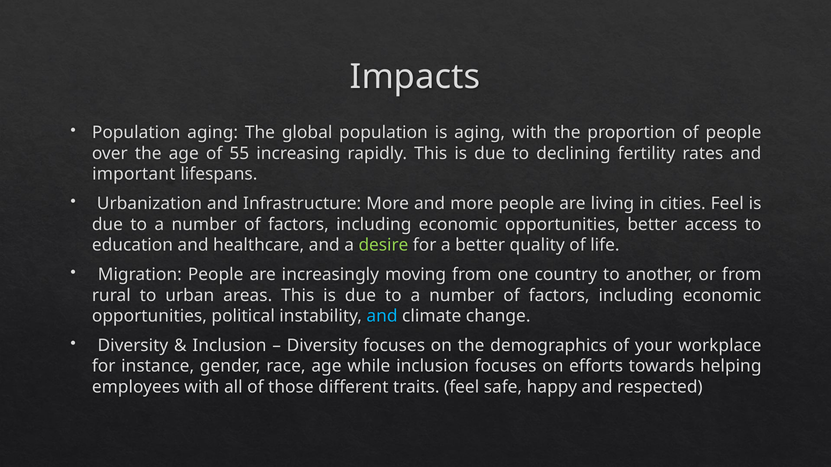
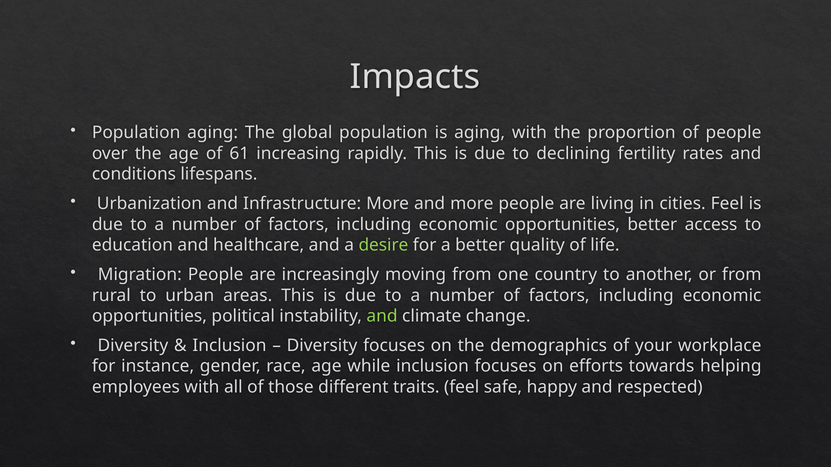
55: 55 -> 61 (239, 154)
important: important -> conditions (134, 174)
and colour: light blue -> light green (382, 316)
